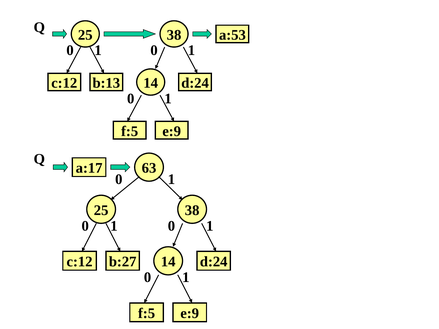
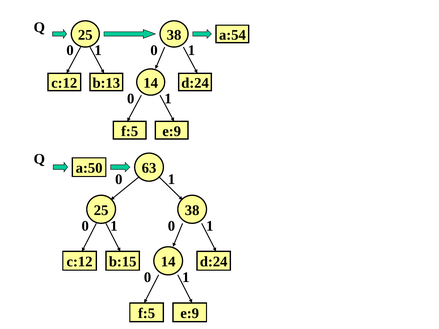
a:53: a:53 -> a:54 (232, 35)
a:17: a:17 -> a:50 (89, 168)
b:27: b:27 -> b:15 (123, 262)
